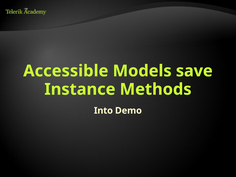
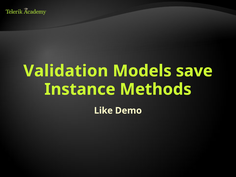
Accessible: Accessible -> Validation (66, 71)
Into: Into -> Like (103, 111)
